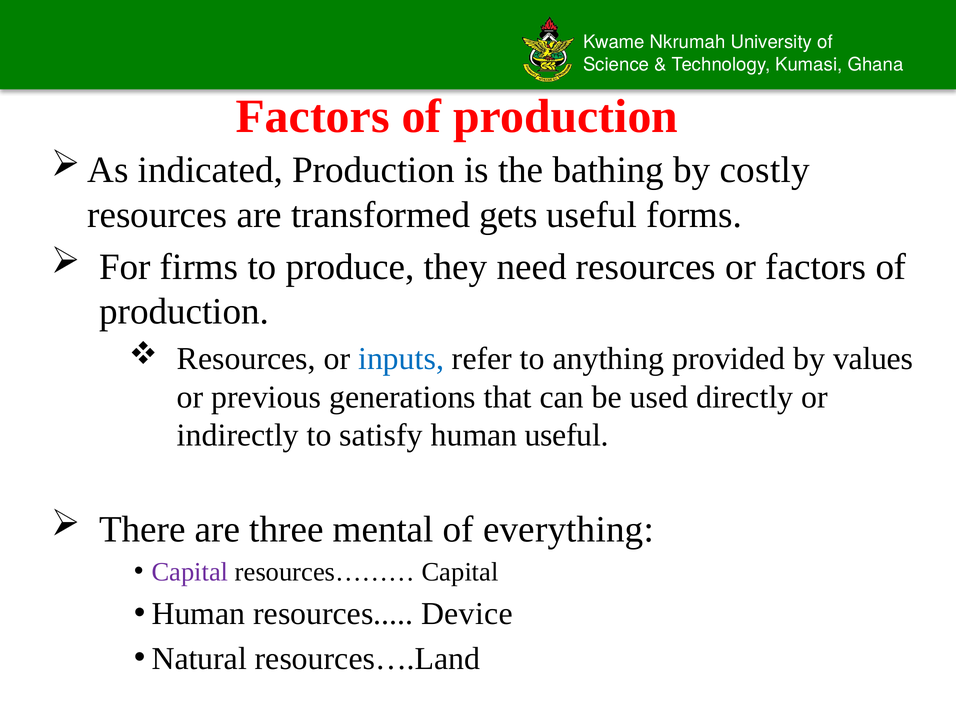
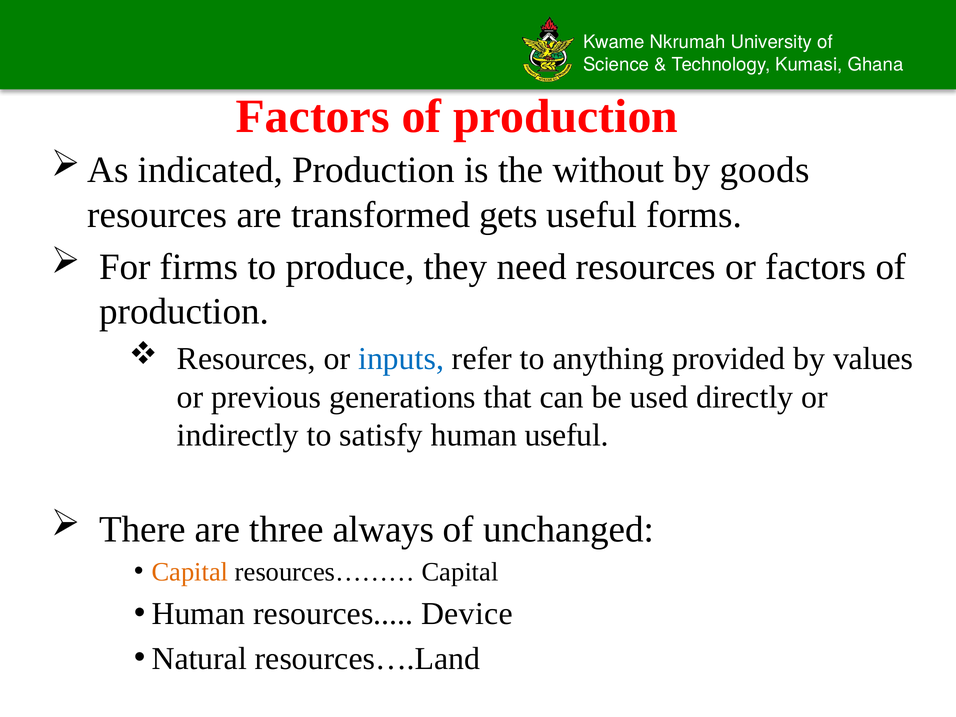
bathing: bathing -> without (608, 170)
costly: costly -> goods (765, 170)
mental: mental -> always (383, 529)
everything: everything -> unchanged (569, 529)
Capital colour: purple -> orange (190, 572)
